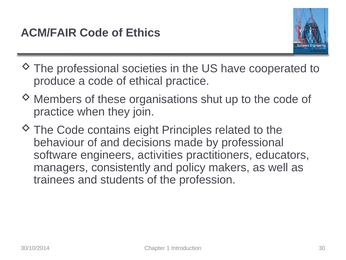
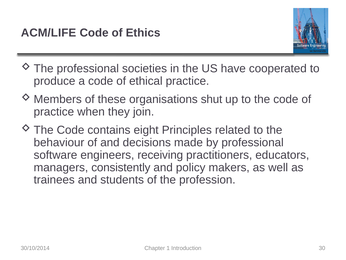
ACM/FAIR: ACM/FAIR -> ACM/LIFE (49, 33)
activities: activities -> receiving (160, 155)
